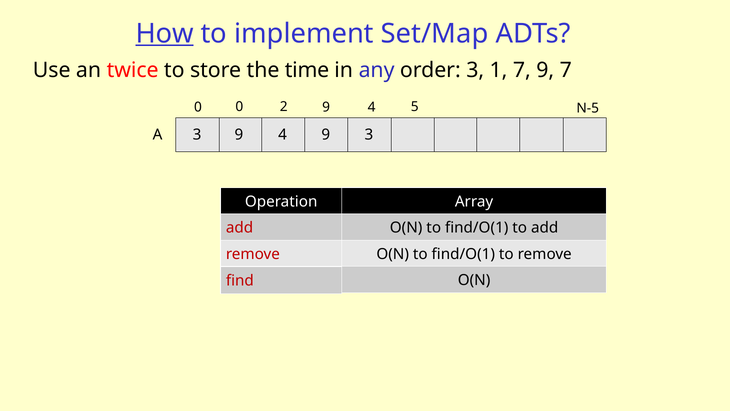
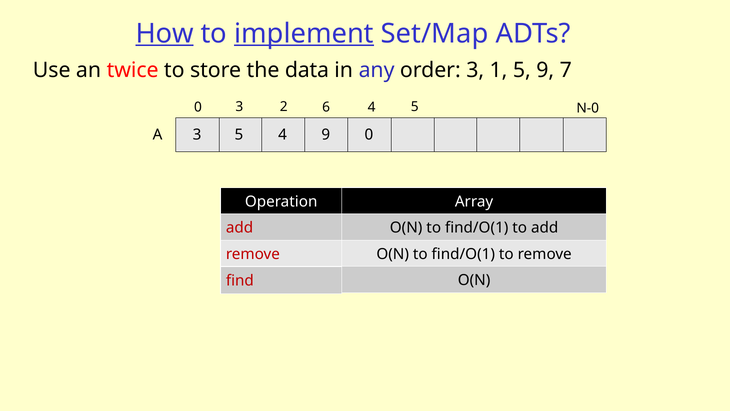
implement underline: none -> present (304, 33)
time: time -> data (307, 70)
1 7: 7 -> 5 (522, 70)
0 0: 0 -> 3 (239, 107)
2 9: 9 -> 6 (326, 107)
N-5: N-5 -> N-0 (588, 108)
3 9: 9 -> 5 (239, 135)
9 3: 3 -> 0 (369, 135)
